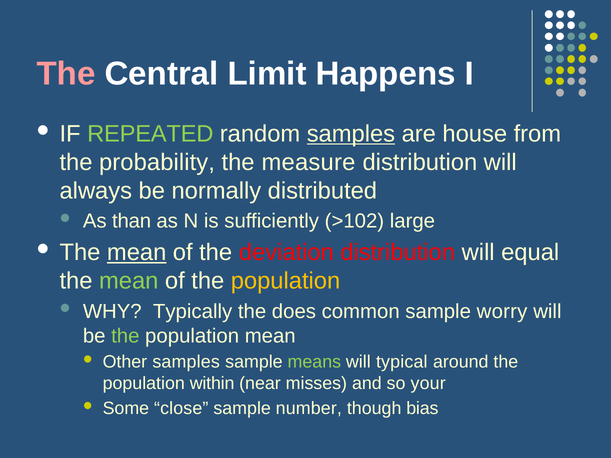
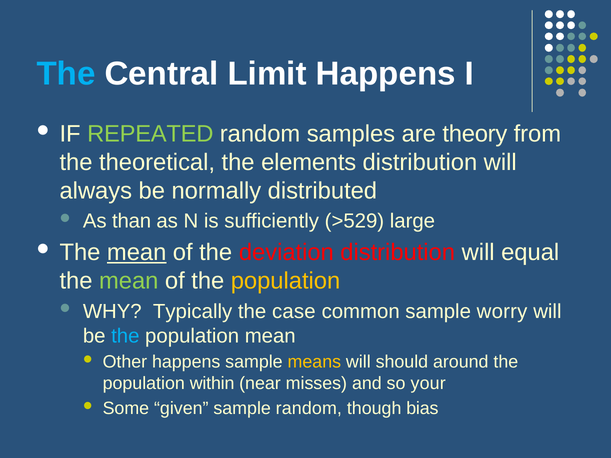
The colour: pink -> light blue (66, 74)
samples underline: present -> none (351, 134)
house: house -> theory (475, 134)
probability: probability -> theoretical (157, 162)
measure: measure -> elements (309, 162)
>102: >102 -> >529 (354, 221)
does: does -> case (294, 312)
the colour: light green -> light blue (125, 336)
Other samples: samples -> happens (186, 362)
means colour: light green -> yellow (314, 362)
typical: typical -> should (402, 362)
close: close -> given (181, 409)
sample number: number -> random (309, 409)
